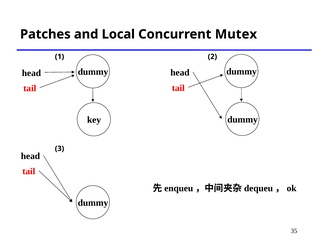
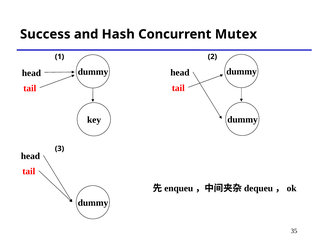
Patches: Patches -> Success (45, 34)
Local: Local -> Hash (118, 34)
